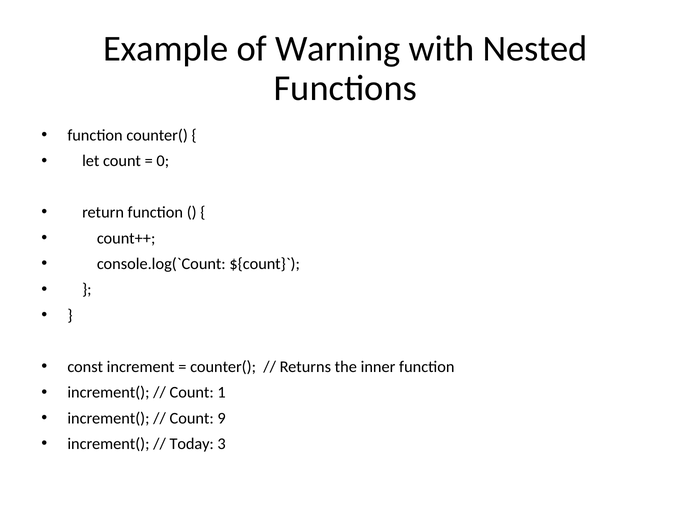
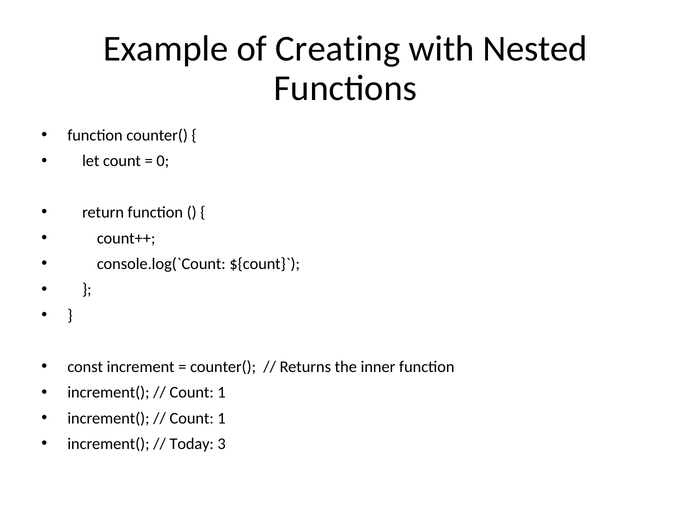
Warning: Warning -> Creating (338, 49)
9: 9 -> 1 (222, 418)
